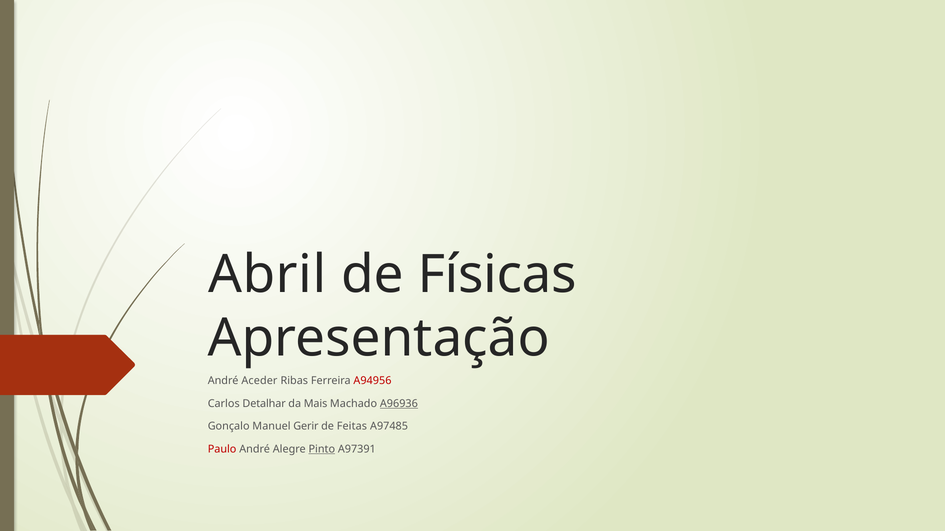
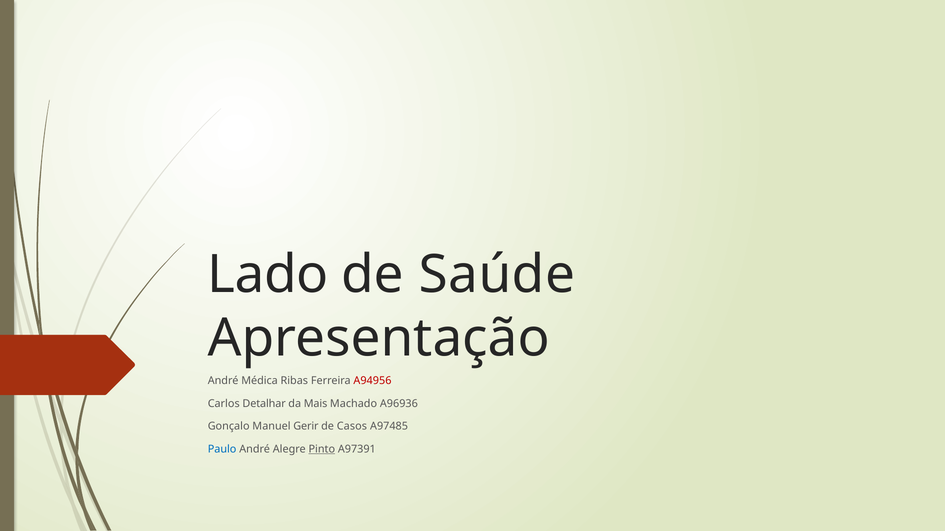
Abril: Abril -> Lado (268, 275)
Físicas: Físicas -> Saúde (497, 275)
Aceder: Aceder -> Médica (260, 381)
A96936 underline: present -> none (399, 404)
Feitas: Feitas -> Casos (352, 427)
Paulo colour: red -> blue (222, 450)
